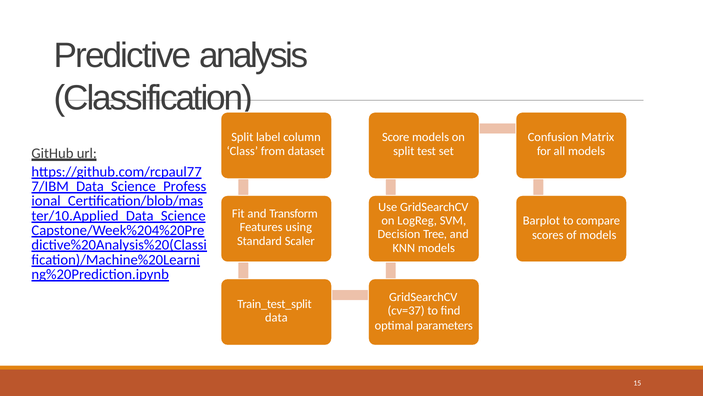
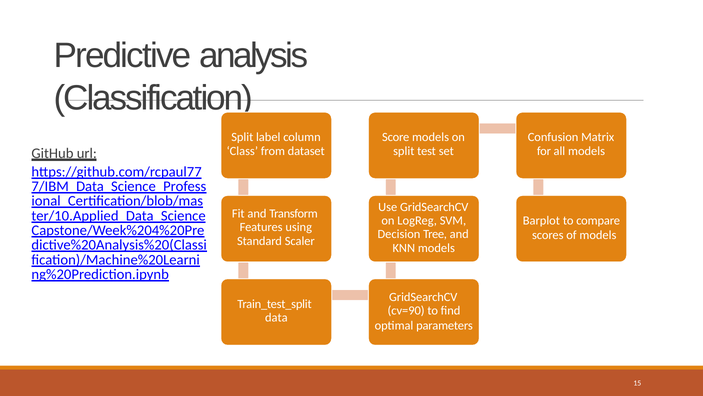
cv=37: cv=37 -> cv=90 (406, 310)
